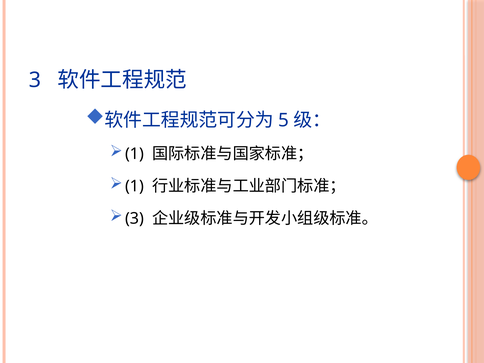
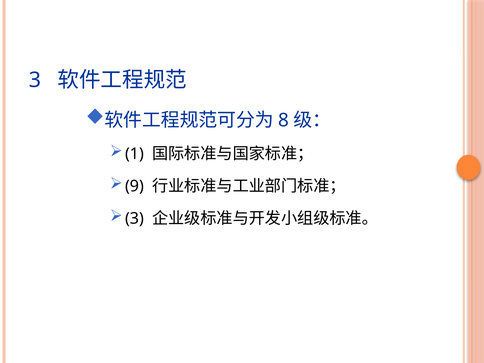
5: 5 -> 8 (284, 120)
1: 1 -> 9 (135, 186)
